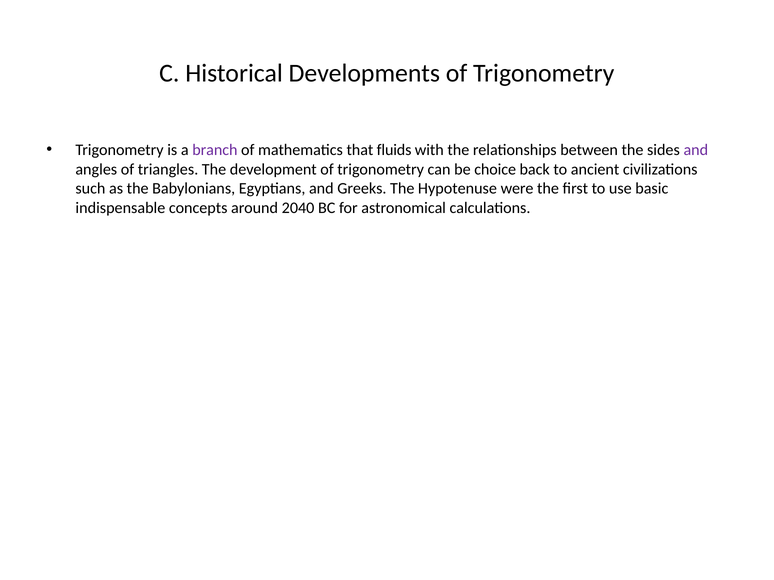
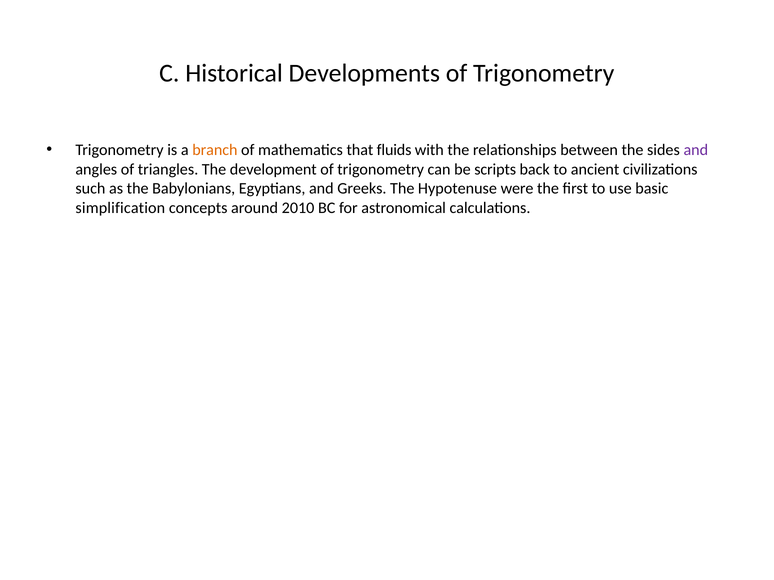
branch colour: purple -> orange (215, 150)
choice: choice -> scripts (495, 169)
indispensable: indispensable -> simplification (120, 208)
2040: 2040 -> 2010 (298, 208)
